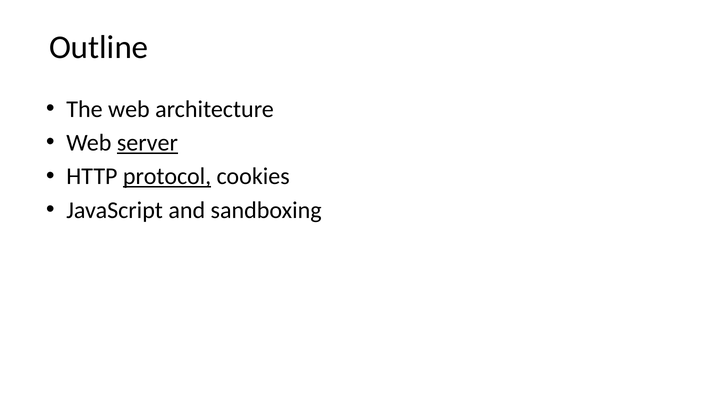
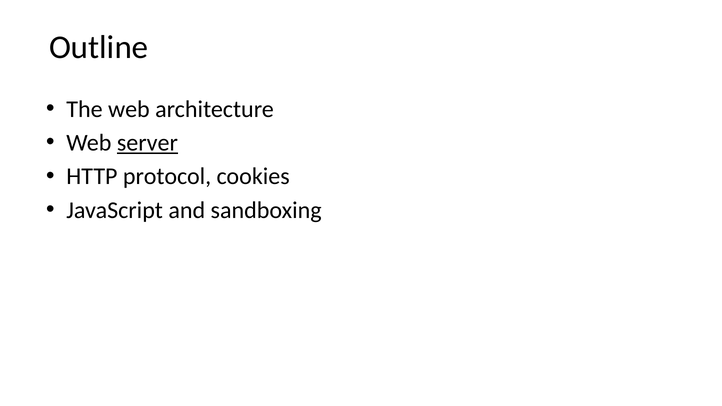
protocol underline: present -> none (167, 177)
